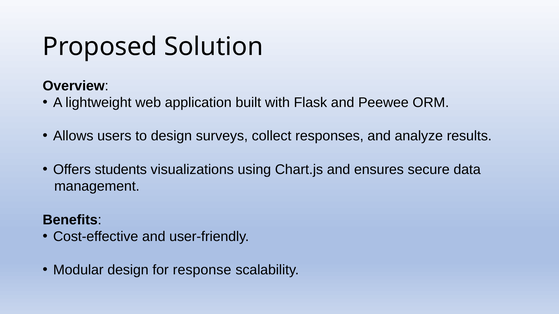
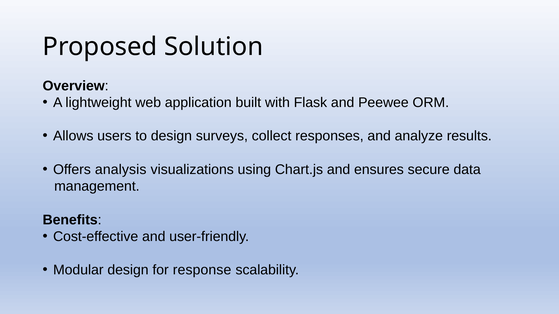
students: students -> analysis (121, 170)
